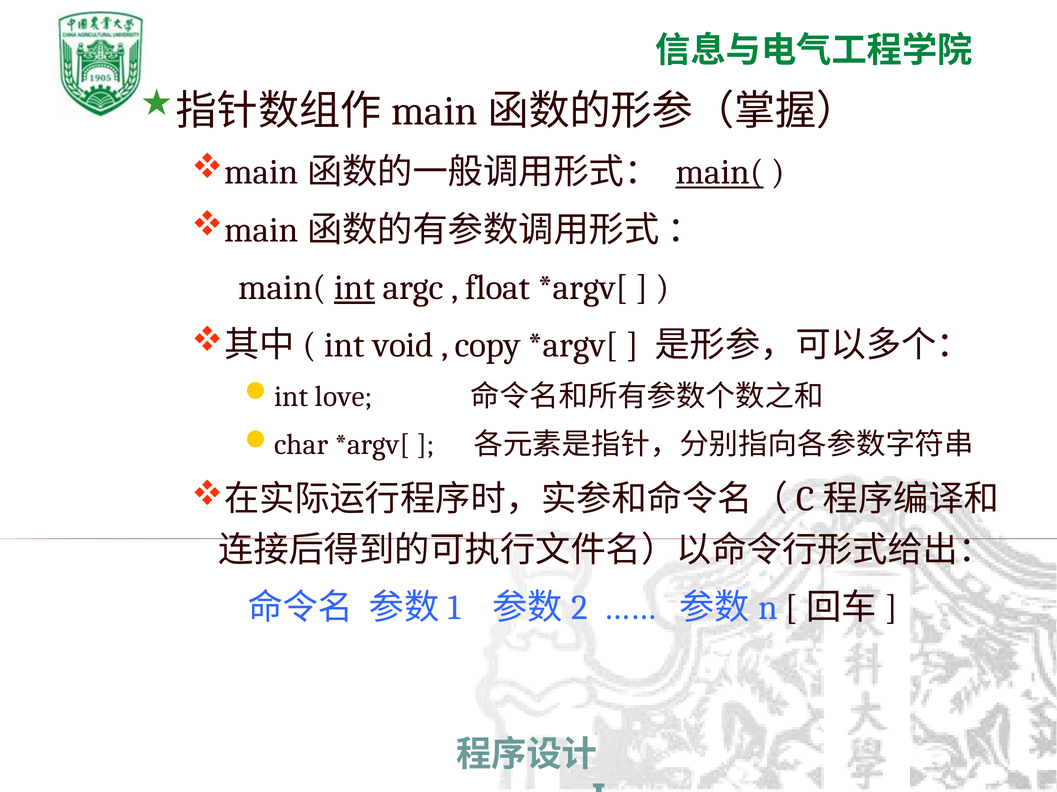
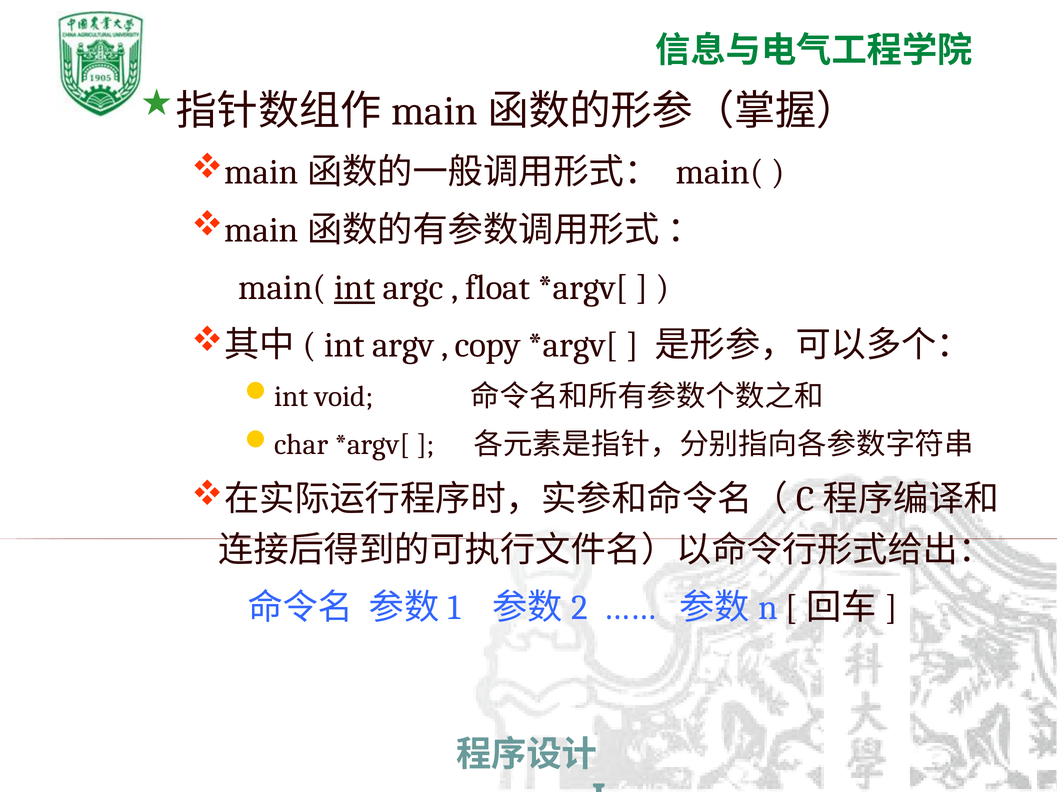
main( underline: present -> none (720, 172)
void: void -> argv (403, 346)
love: love -> void (344, 397)
